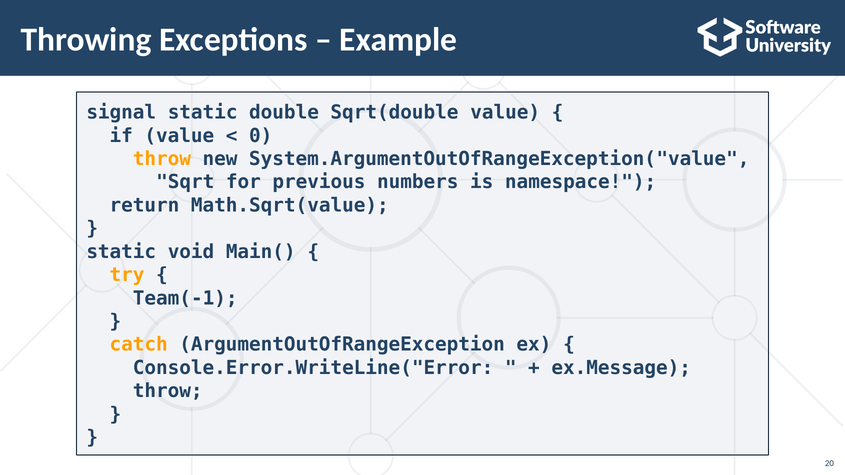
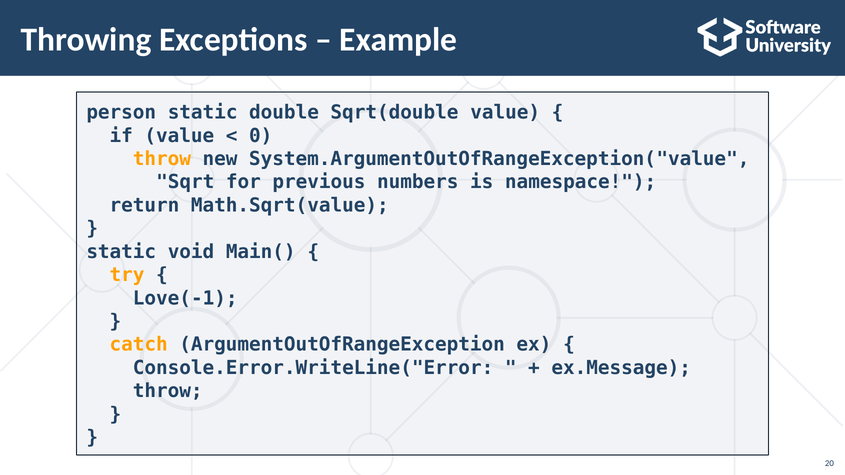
signal: signal -> person (121, 113)
Team(-1: Team(-1 -> Love(-1 (185, 298)
